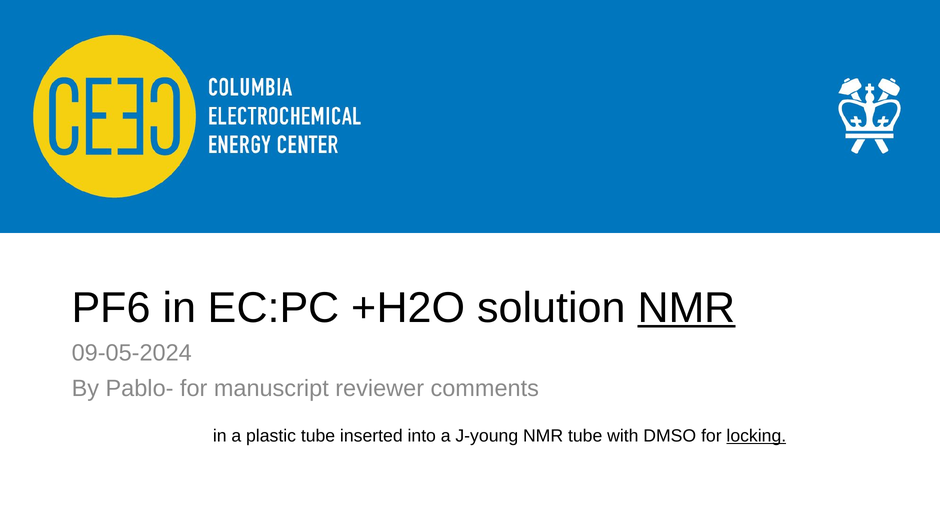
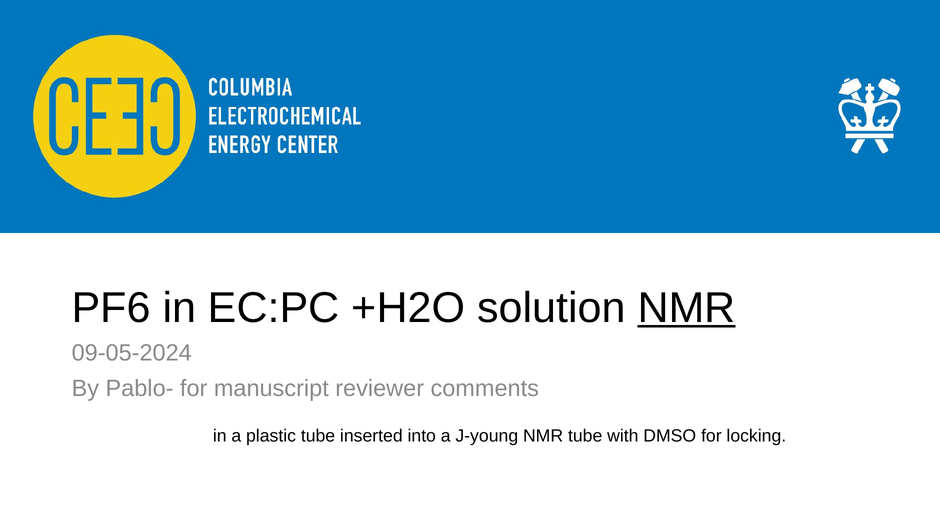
locking underline: present -> none (756, 436)
